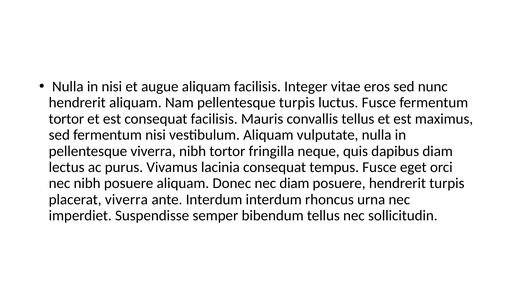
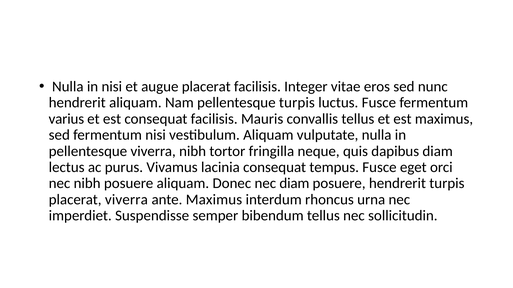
augue aliquam: aliquam -> placerat (206, 87)
tortor: tortor -> varius (66, 119)
ante Interdum: Interdum -> Maximus (214, 200)
